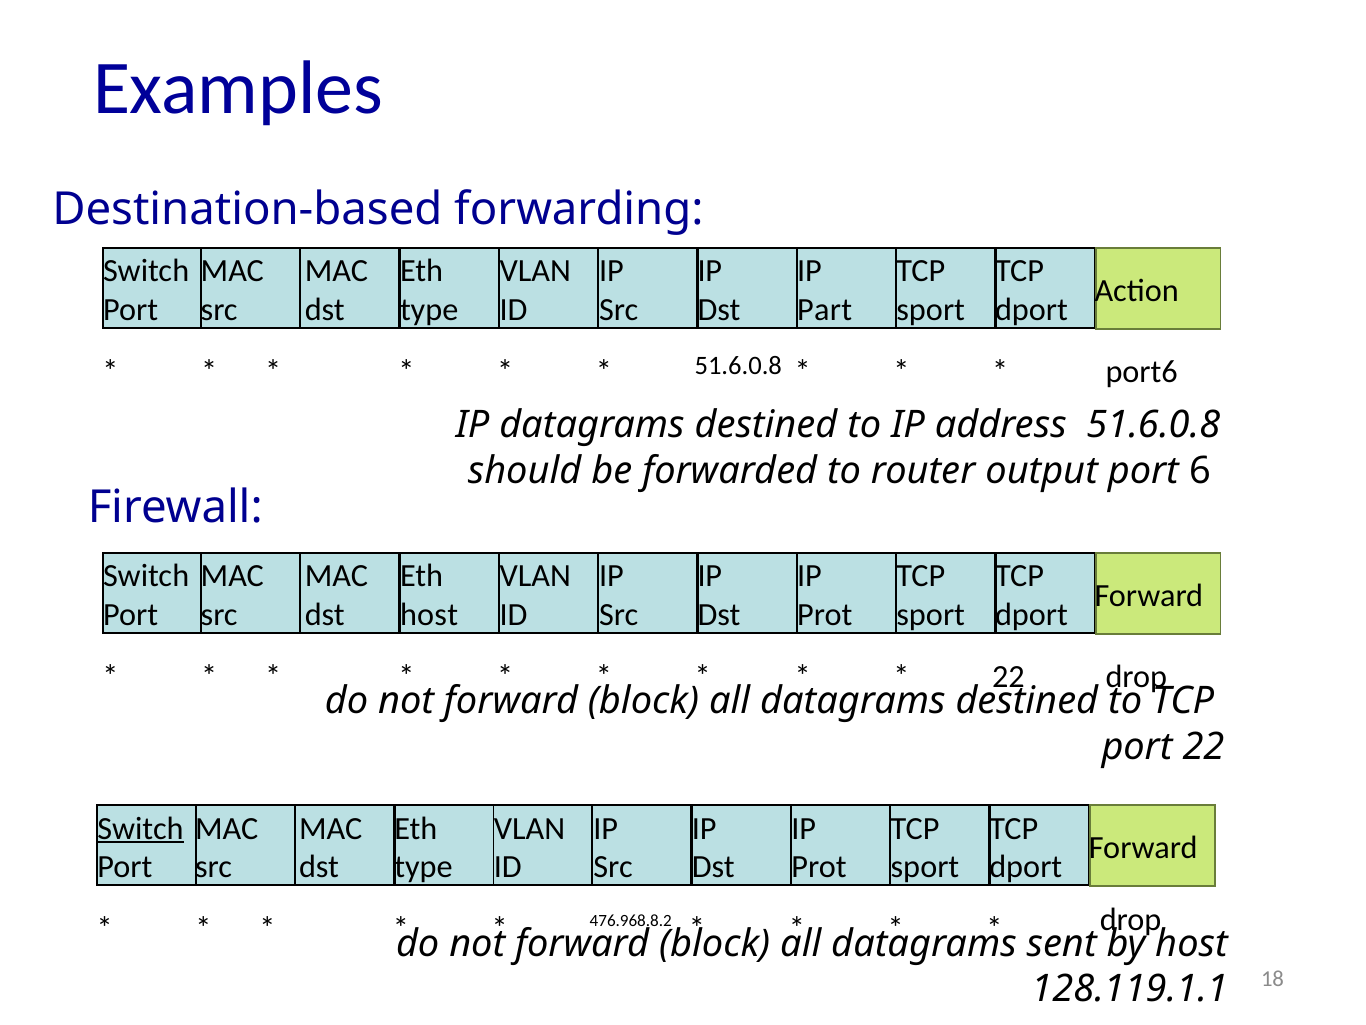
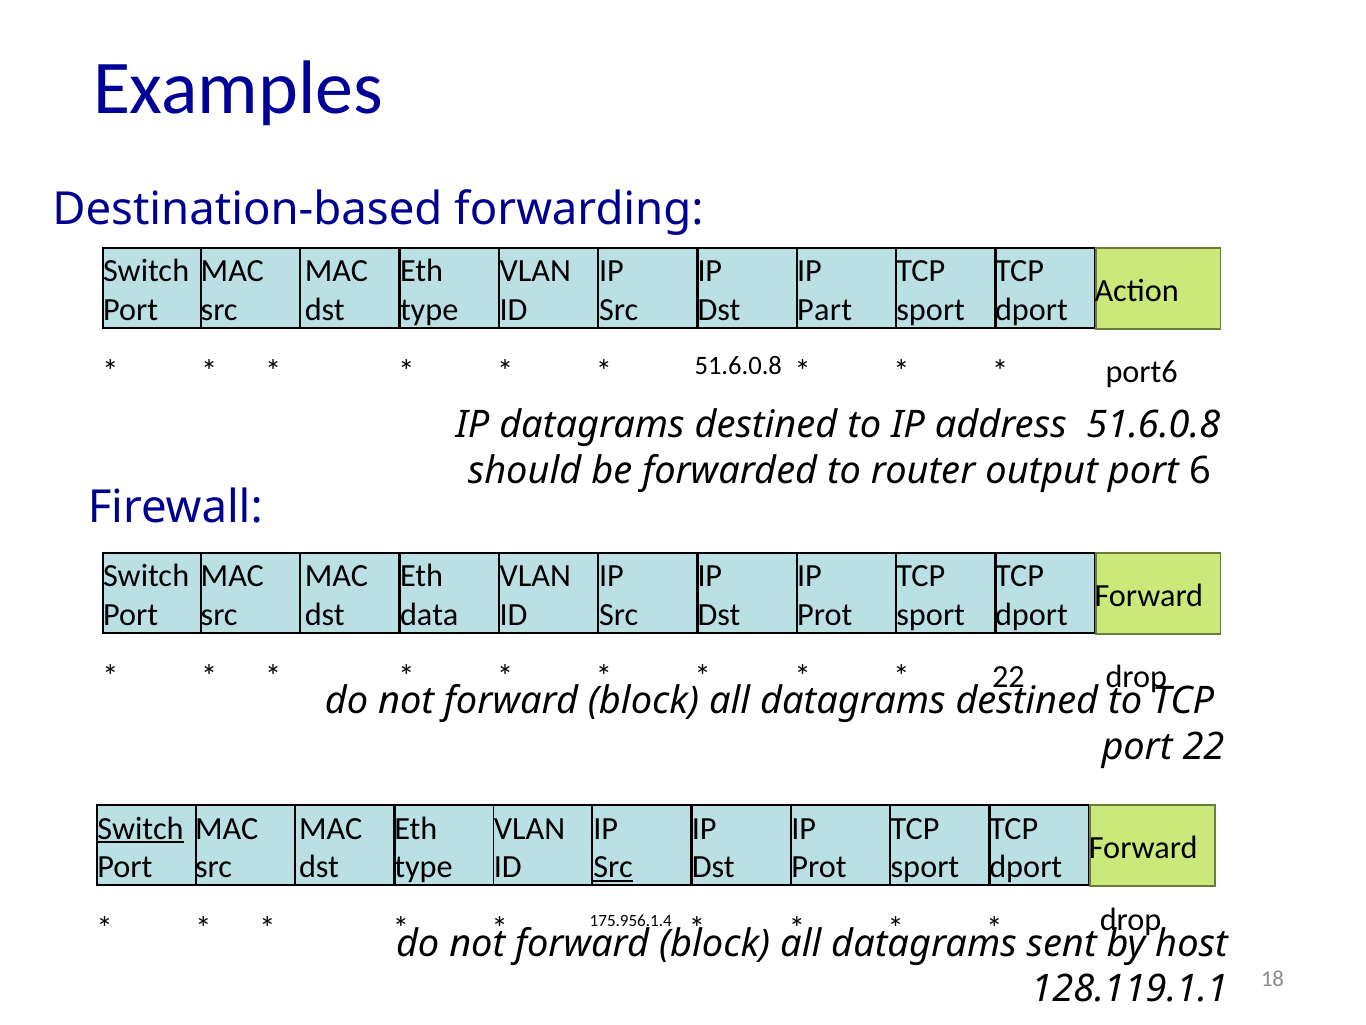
host: host -> data (429, 615)
Src underline: none -> present (613, 867)
476.968.8.2: 476.968.8.2 -> 175.956.1.4 (631, 921)
